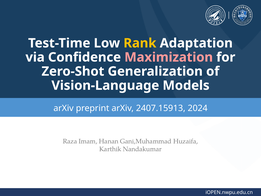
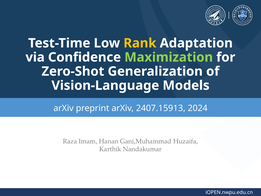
Maximization colour: pink -> light green (169, 57)
